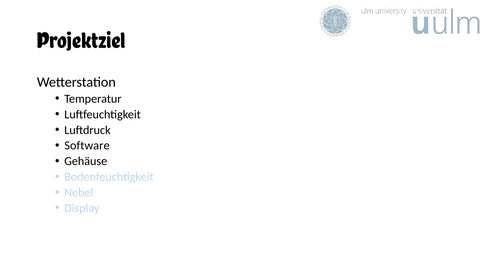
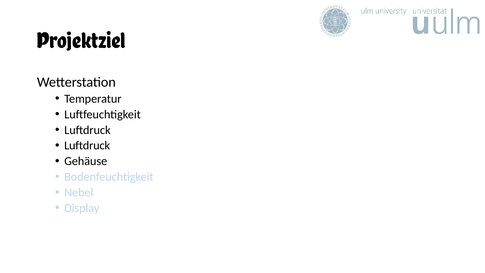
Software: Software -> Luftdruck (87, 146)
